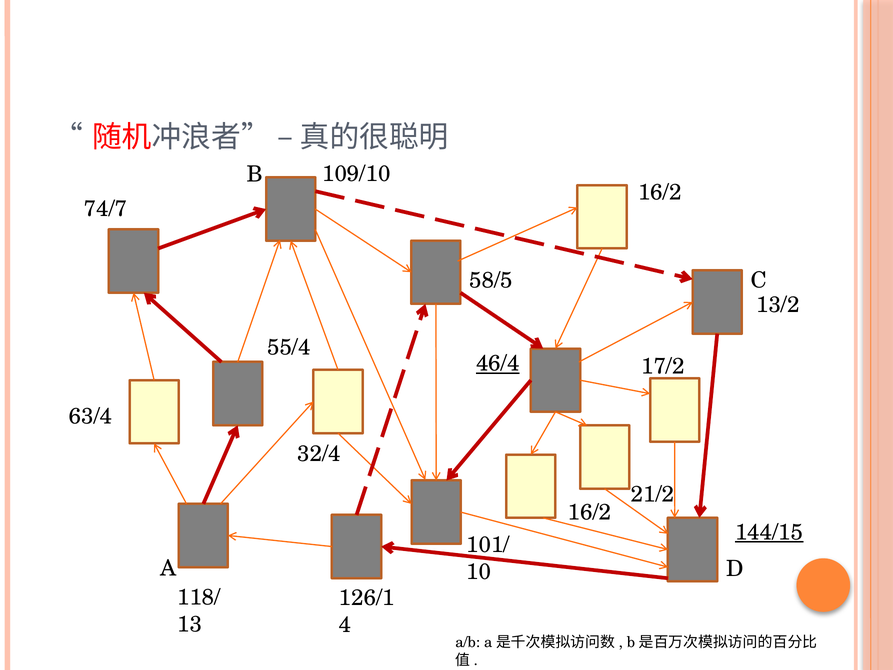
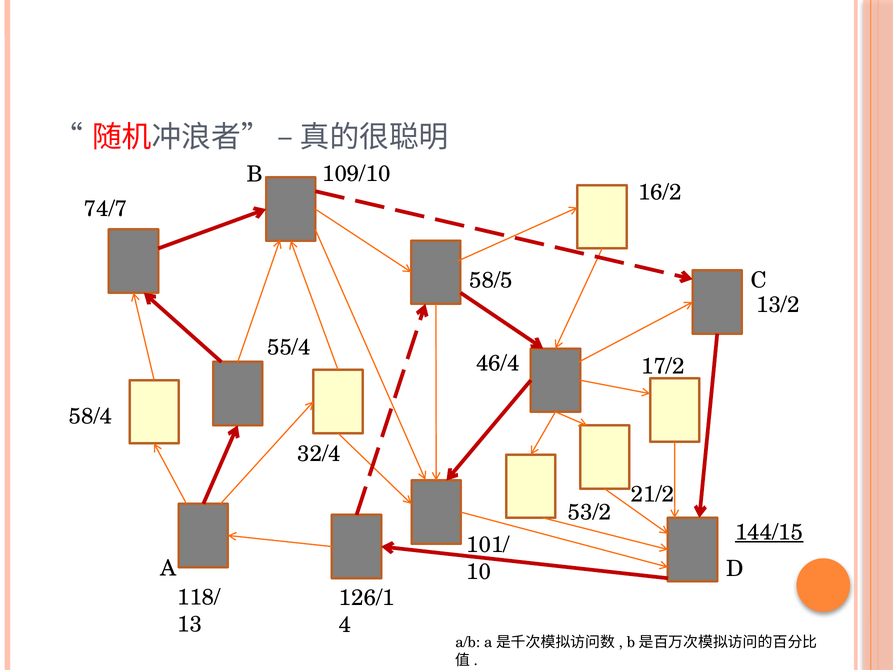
46/4 underline: present -> none (498, 363)
63/4: 63/4 -> 58/4 (91, 416)
16/2: 16/2 -> 53/2 (590, 512)
